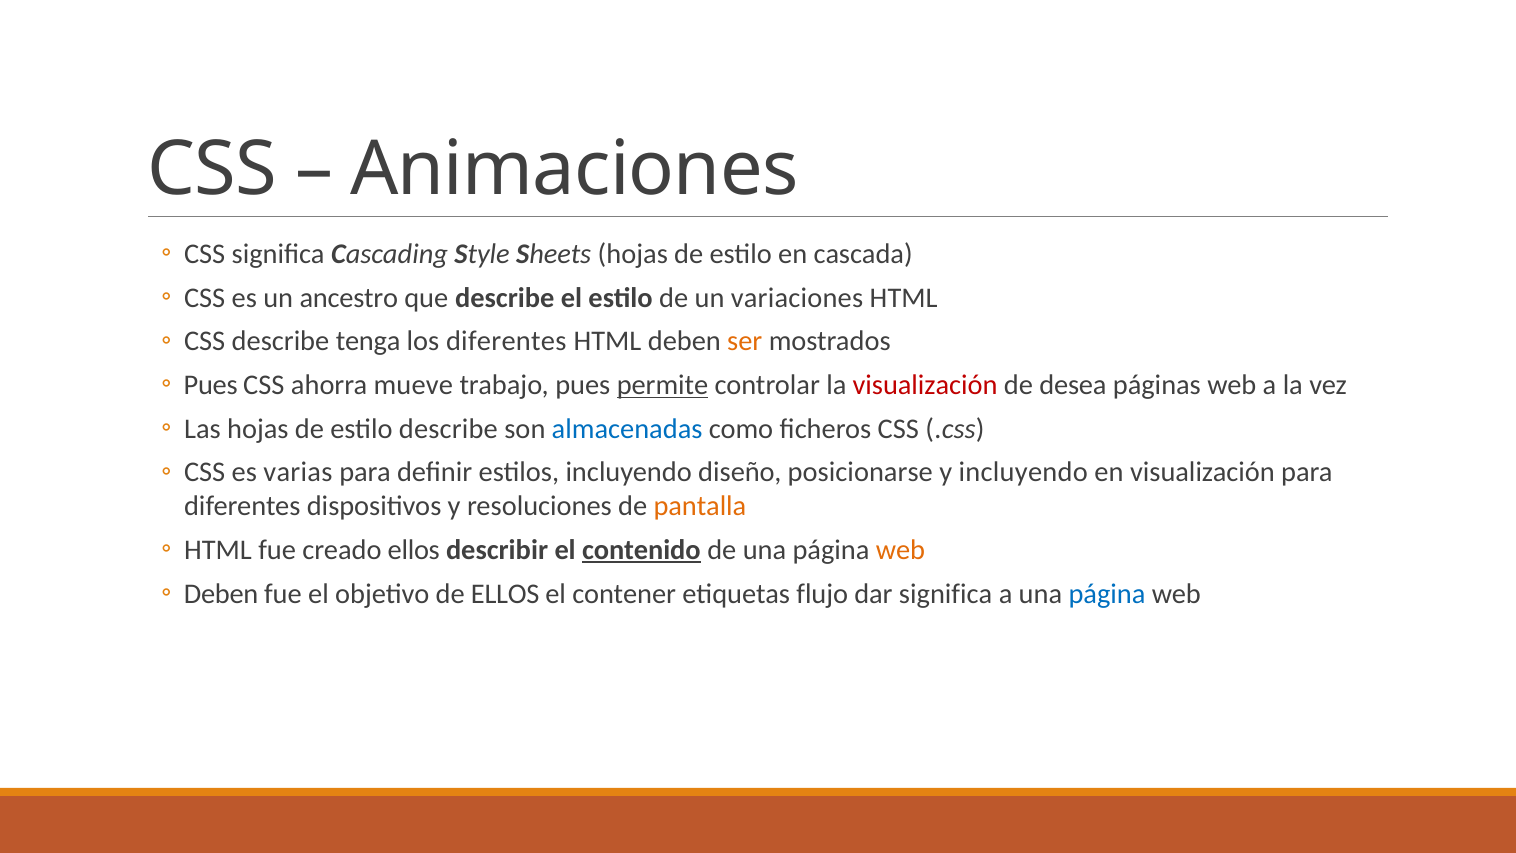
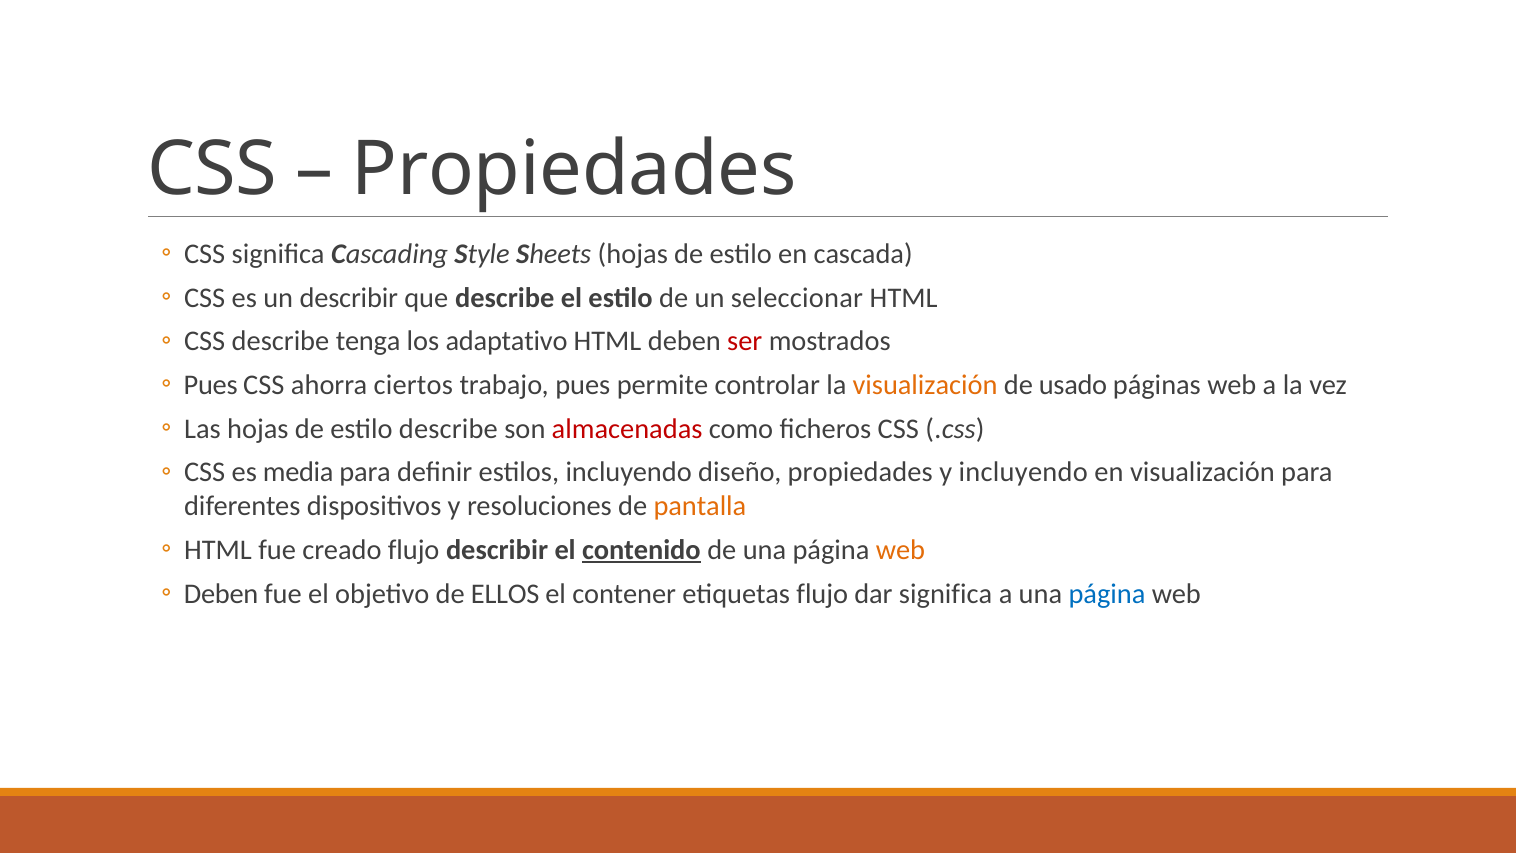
Animaciones: Animaciones -> Propiedades (574, 170)
un ancestro: ancestro -> describir (349, 298)
variaciones: variaciones -> seleccionar (797, 298)
los diferentes: diferentes -> adaptativo (507, 341)
ser colour: orange -> red (745, 341)
mueve: mueve -> ciertos (413, 385)
permite underline: present -> none (662, 385)
visualización colour: red -> orange (925, 385)
desea: desea -> usado (1073, 385)
almacenadas colour: blue -> red (627, 429)
varias: varias -> media (298, 472)
diseño posicionarse: posicionarse -> propiedades (860, 472)
creado ellos: ellos -> flujo (414, 550)
